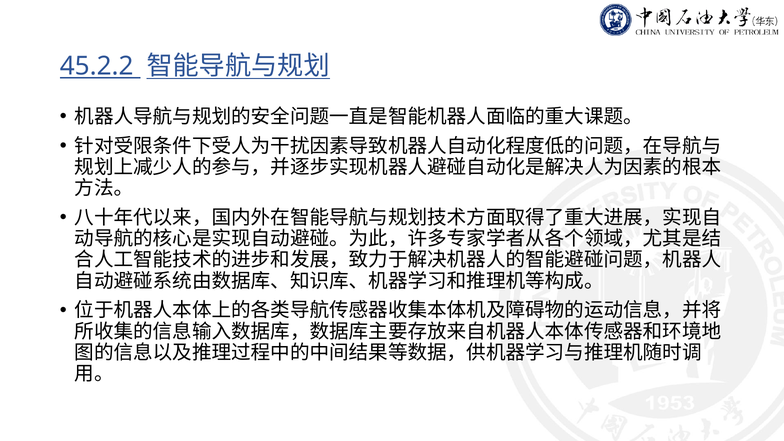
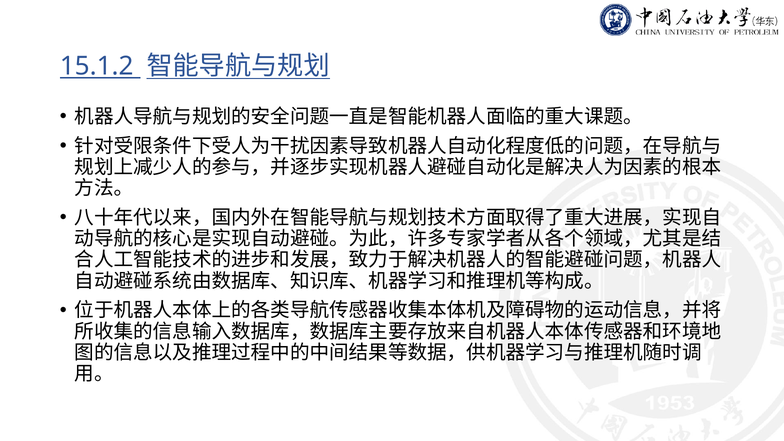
45.2.2: 45.2.2 -> 15.1.2 (97, 66)
